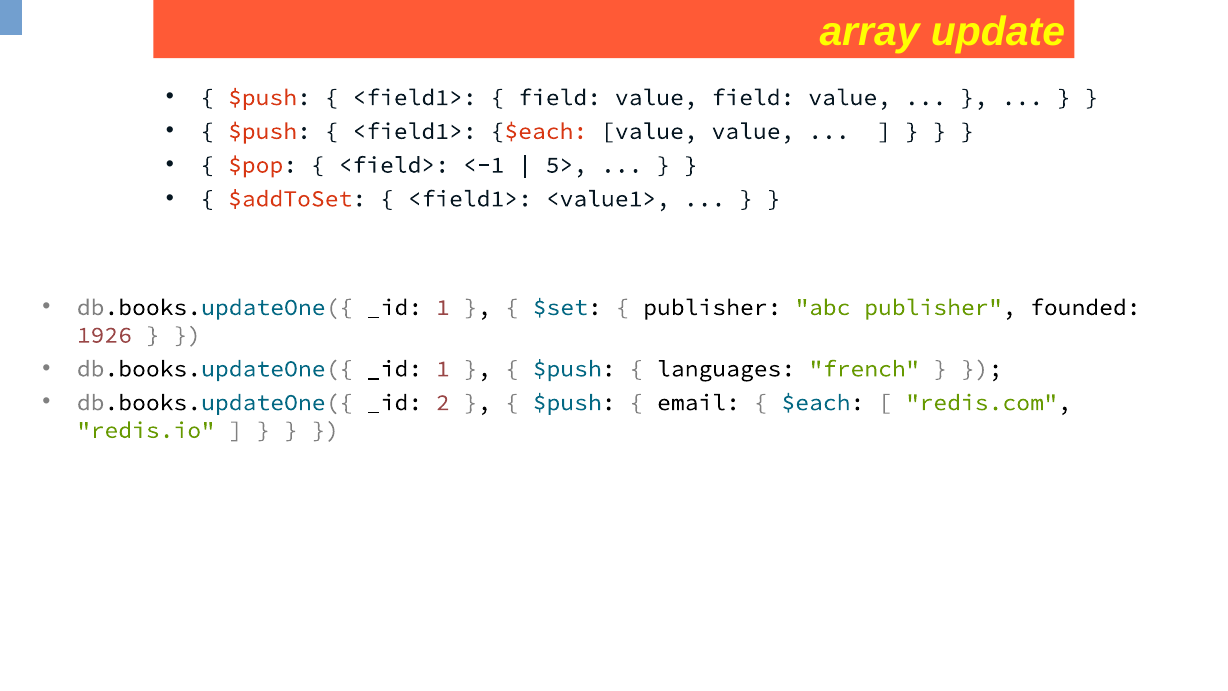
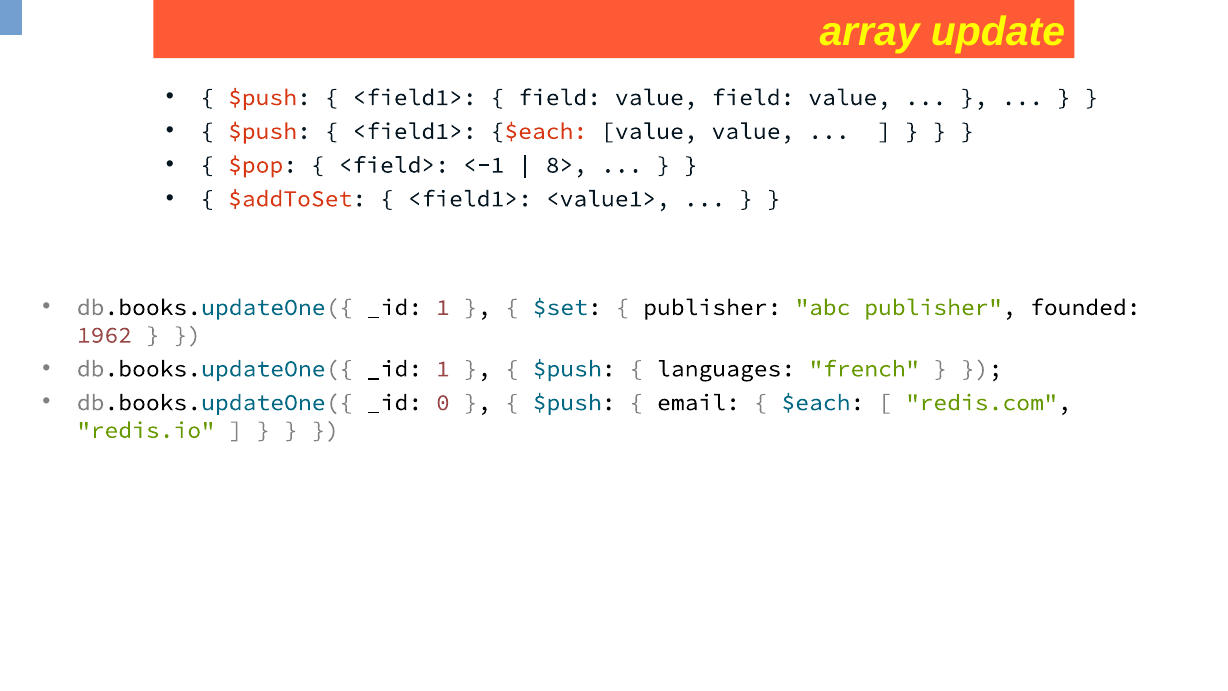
5>: 5> -> 8> (567, 165)
1926: 1926 -> 1962 (104, 335)
2: 2 -> 0 (443, 402)
